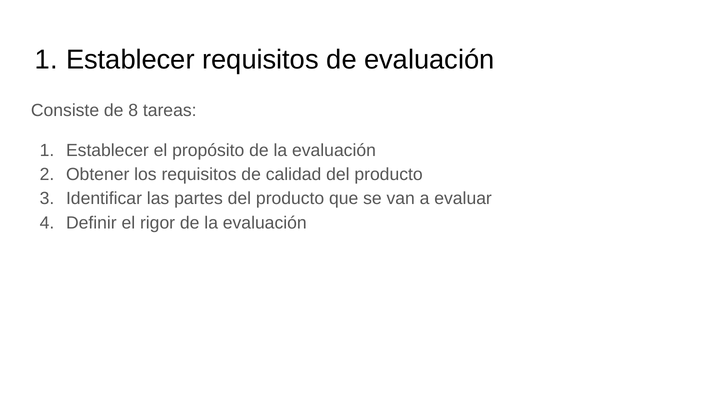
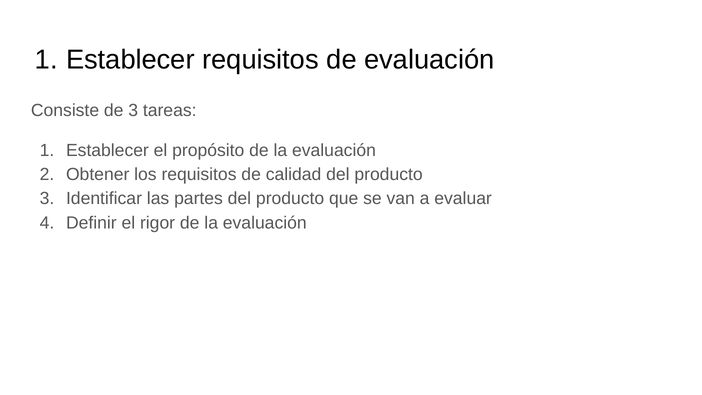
de 8: 8 -> 3 (133, 110)
